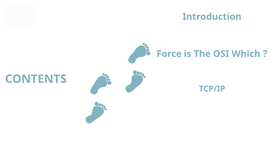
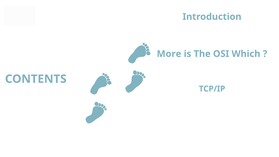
Force: Force -> More (169, 54)
